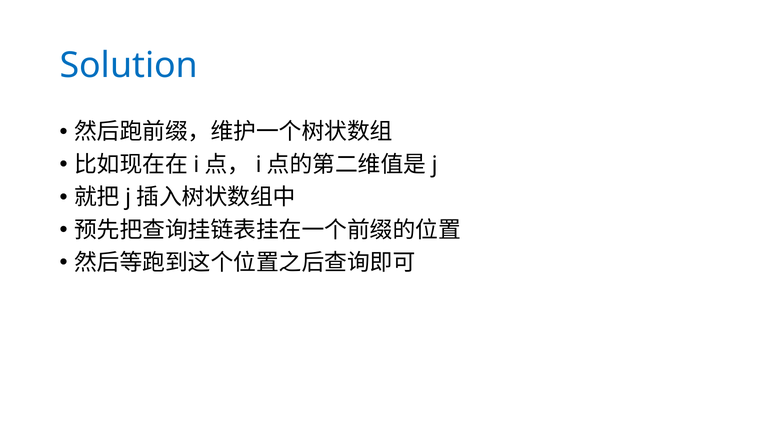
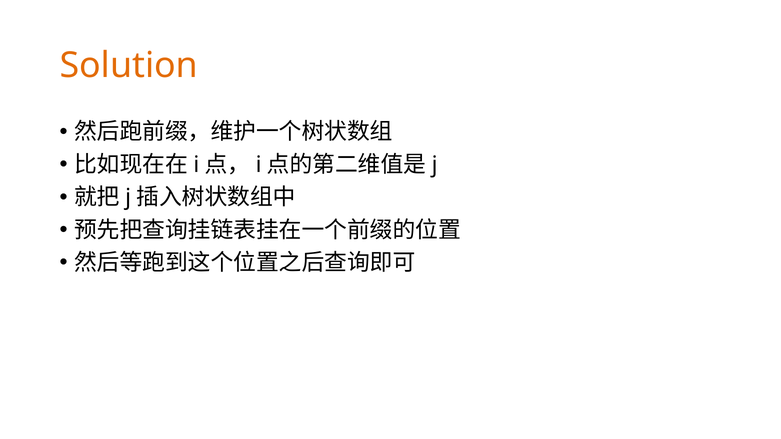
Solution colour: blue -> orange (129, 66)
